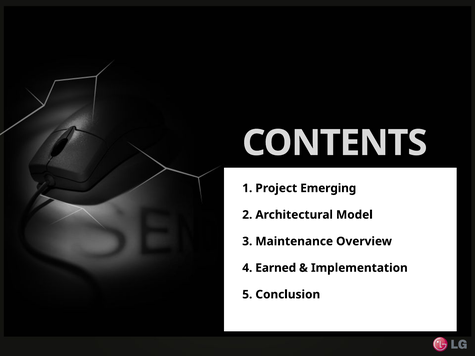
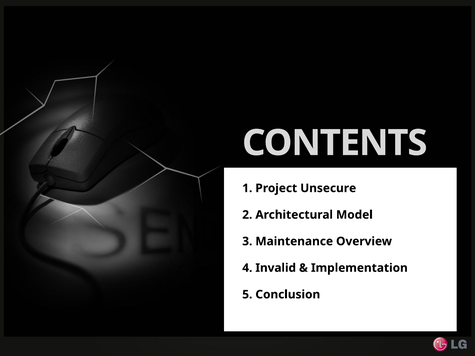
Emerging: Emerging -> Unsecure (328, 188)
Earned: Earned -> Invalid (276, 268)
